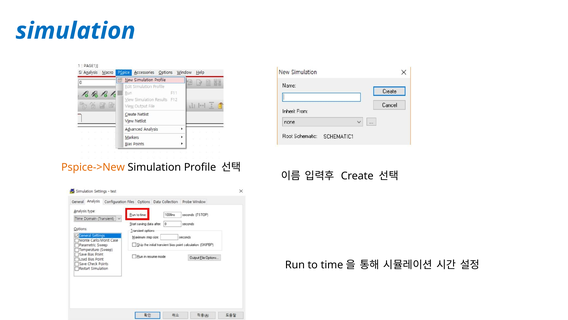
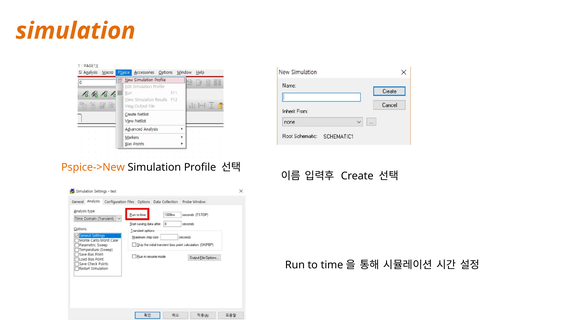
simulation colour: blue -> orange (76, 31)
